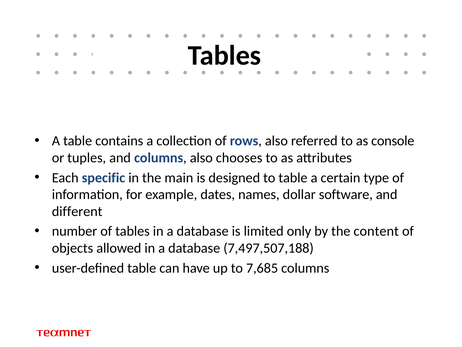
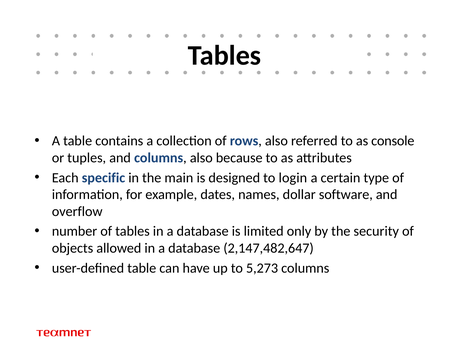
chooses: chooses -> because (239, 158)
to table: table -> login (293, 177)
different: different -> overflow (77, 211)
content: content -> security (376, 231)
7,497,507,188: 7,497,507,188 -> 2,147,482,647 (269, 248)
7,685: 7,685 -> 5,273 (262, 268)
